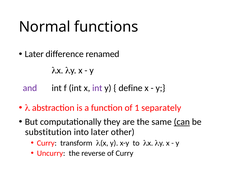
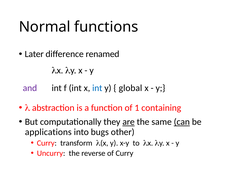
int colour: purple -> blue (97, 88)
define: define -> global (130, 88)
separately: separately -> containing (161, 108)
are underline: none -> present (129, 122)
substitution: substitution -> applications (48, 132)
into later: later -> bugs (100, 132)
